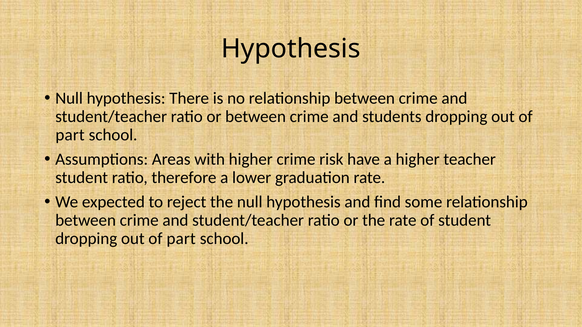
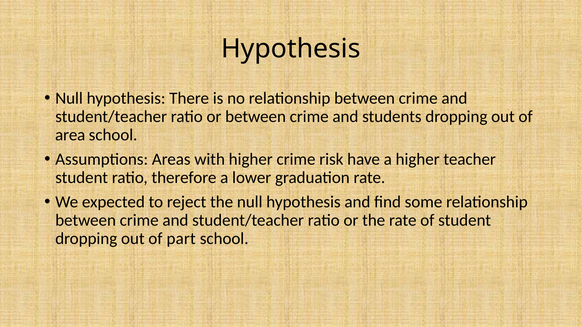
part: part -> area (70, 135)
